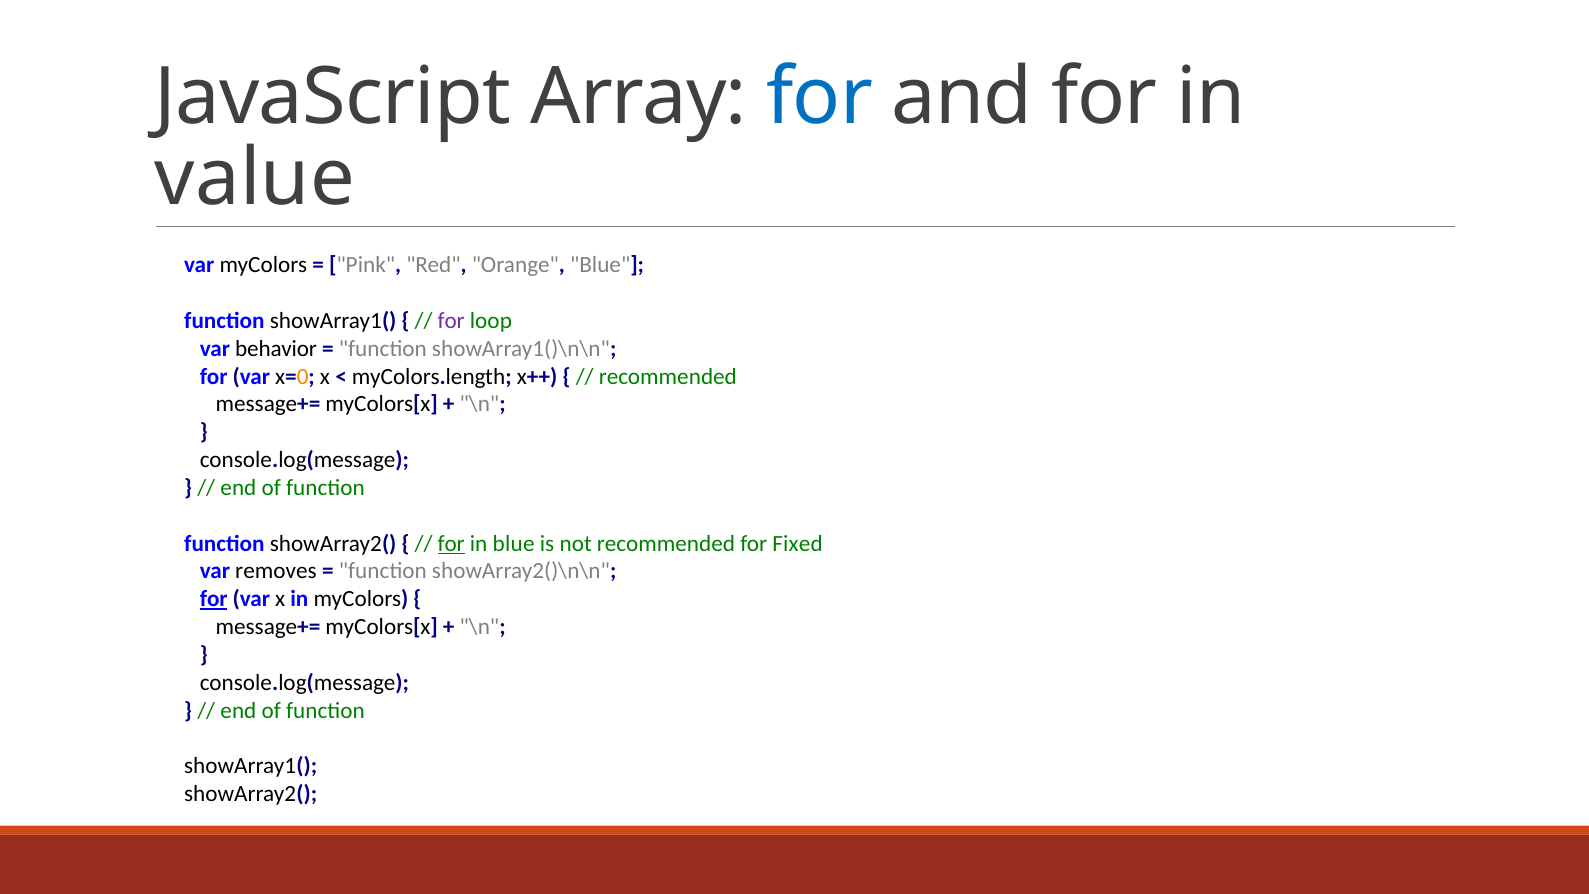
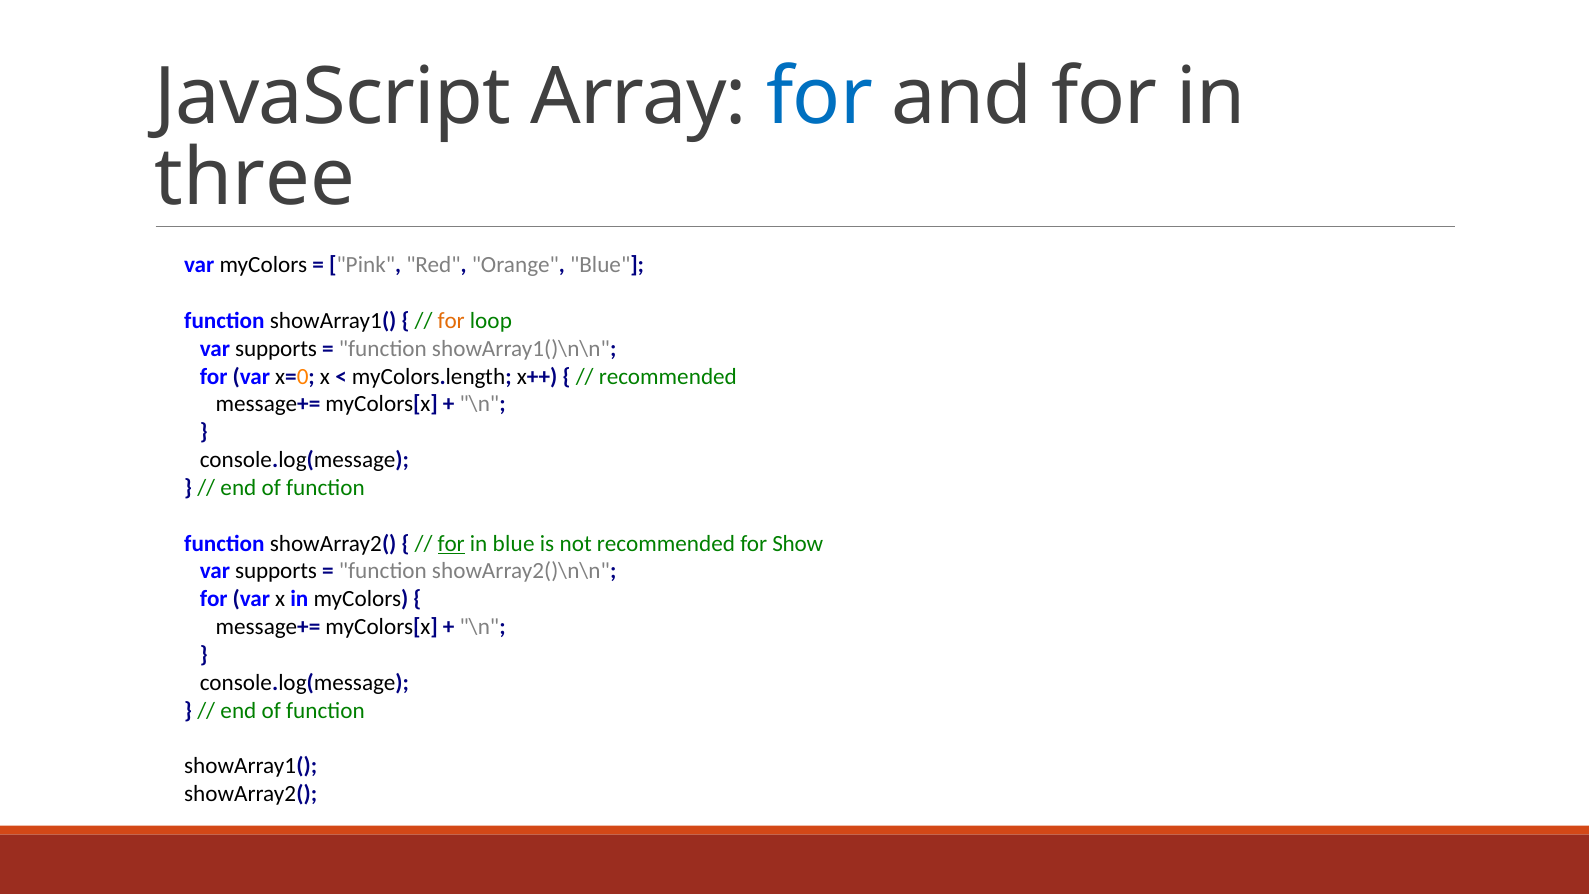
value: value -> three (255, 178)
for colour: purple -> orange (451, 321)
behavior: behavior -> supports (276, 349)
Fixed: Fixed -> Show (798, 543)
removes: removes -> supports (276, 571)
for underline: present -> none (214, 599)
